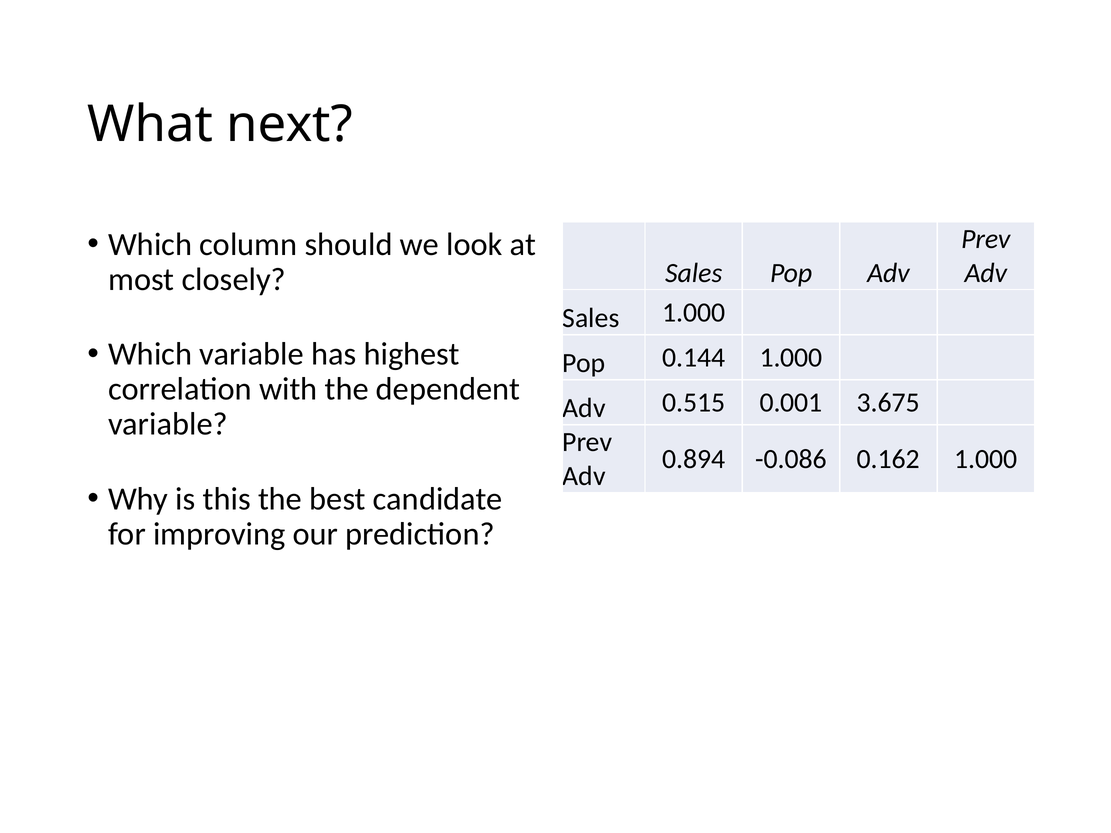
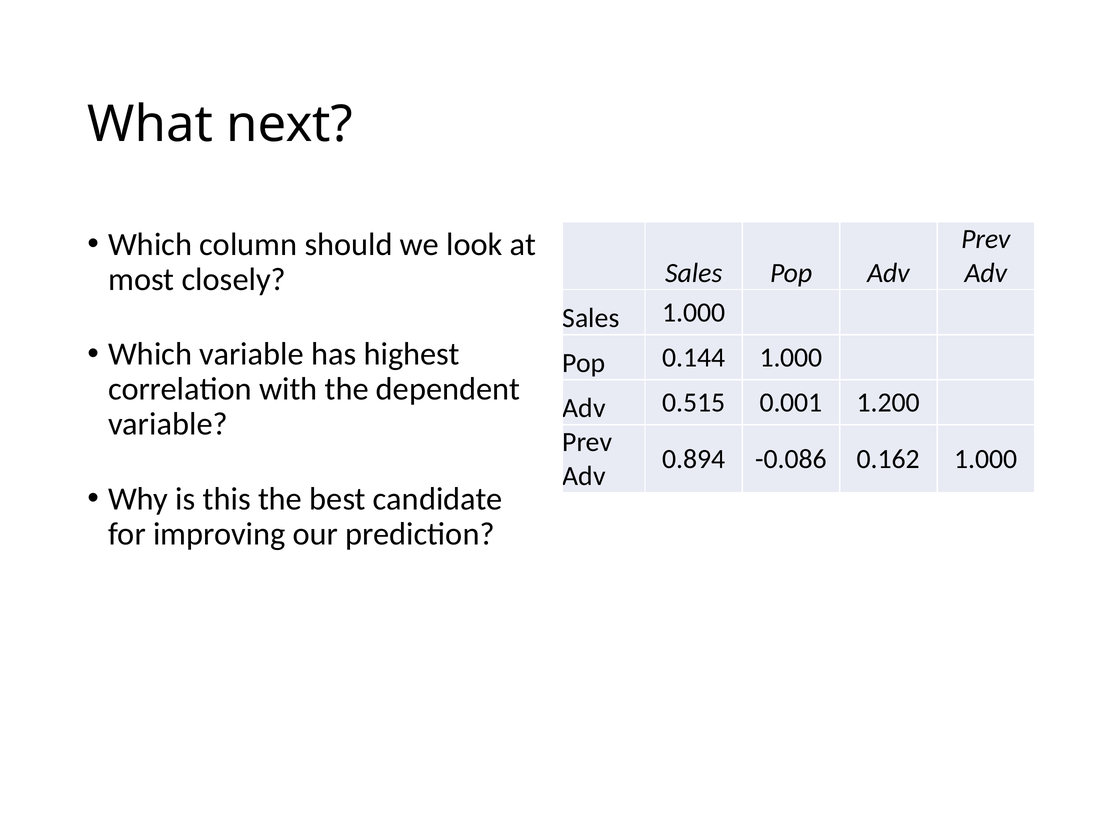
3.675: 3.675 -> 1.200 (888, 403)
